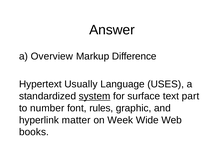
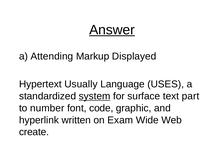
Answer underline: none -> present (112, 30)
Overview: Overview -> Attending (52, 56)
Difference: Difference -> Displayed (134, 56)
rules: rules -> code (101, 108)
matter: matter -> written (76, 120)
Week: Week -> Exam (120, 120)
books: books -> create (34, 132)
